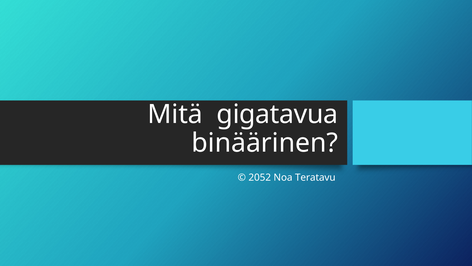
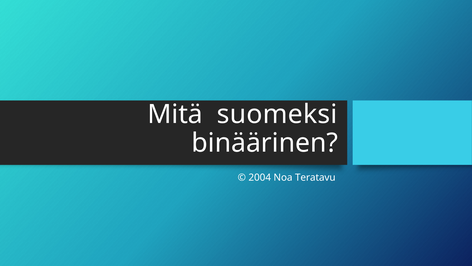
gigatavua: gigatavua -> suomeksi (277, 114)
2052: 2052 -> 2004 (260, 177)
